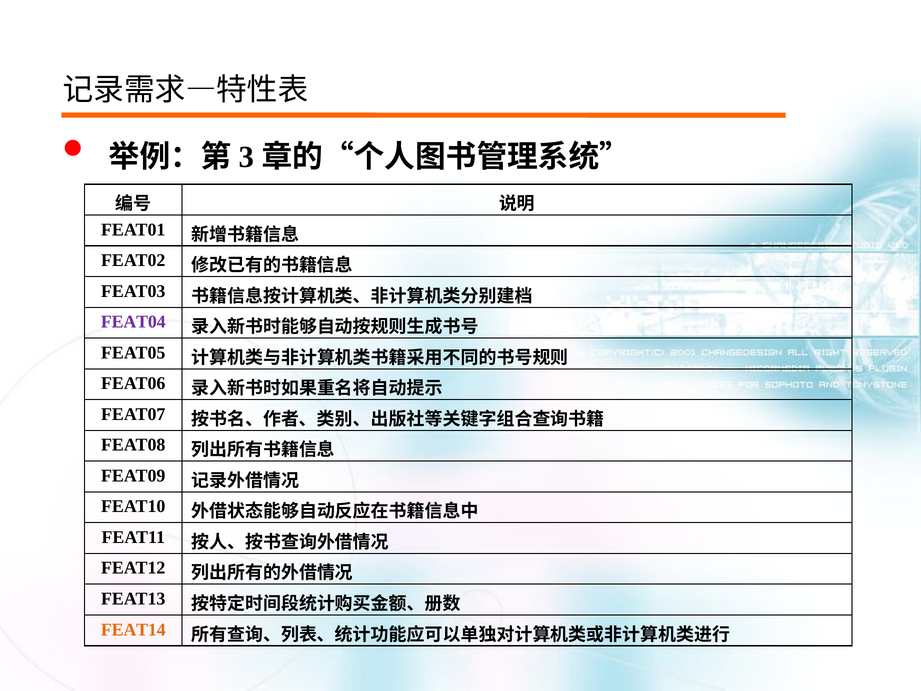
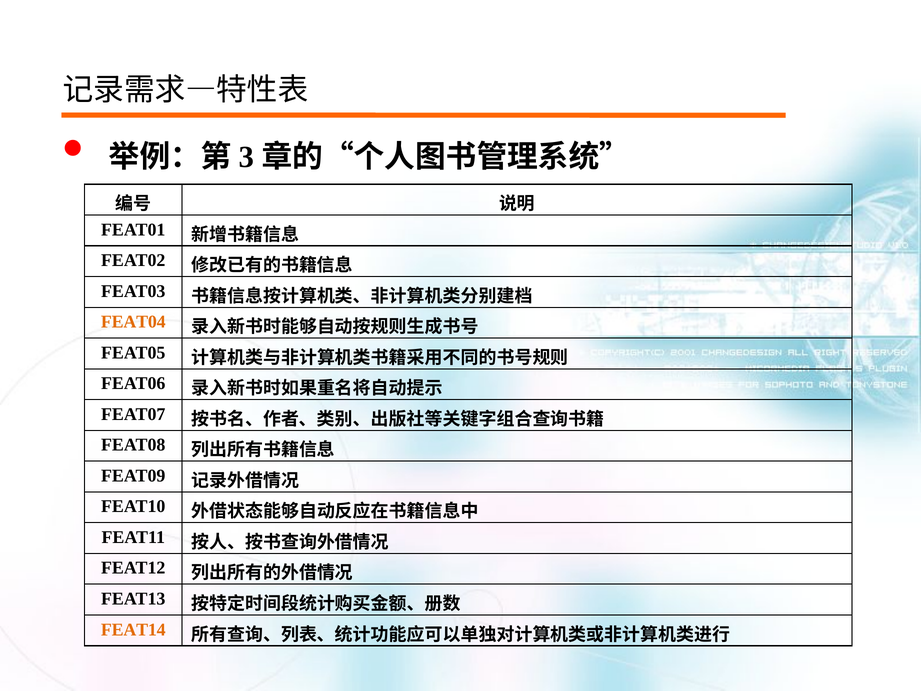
FEAT04 colour: purple -> orange (133, 322)
